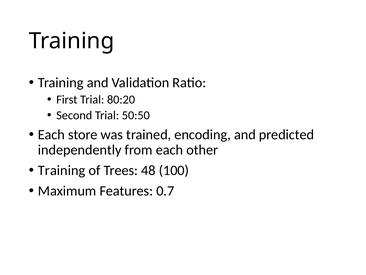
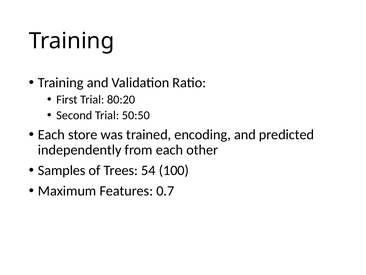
Training: Training -> Samples (62, 170)
48: 48 -> 54 (148, 170)
